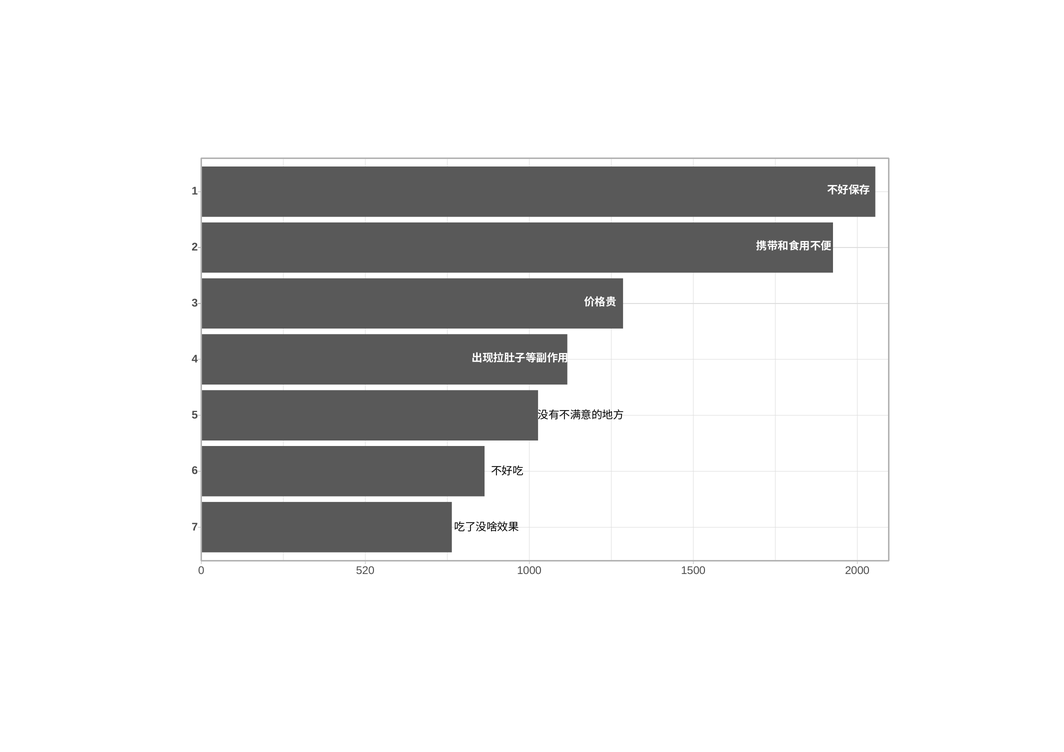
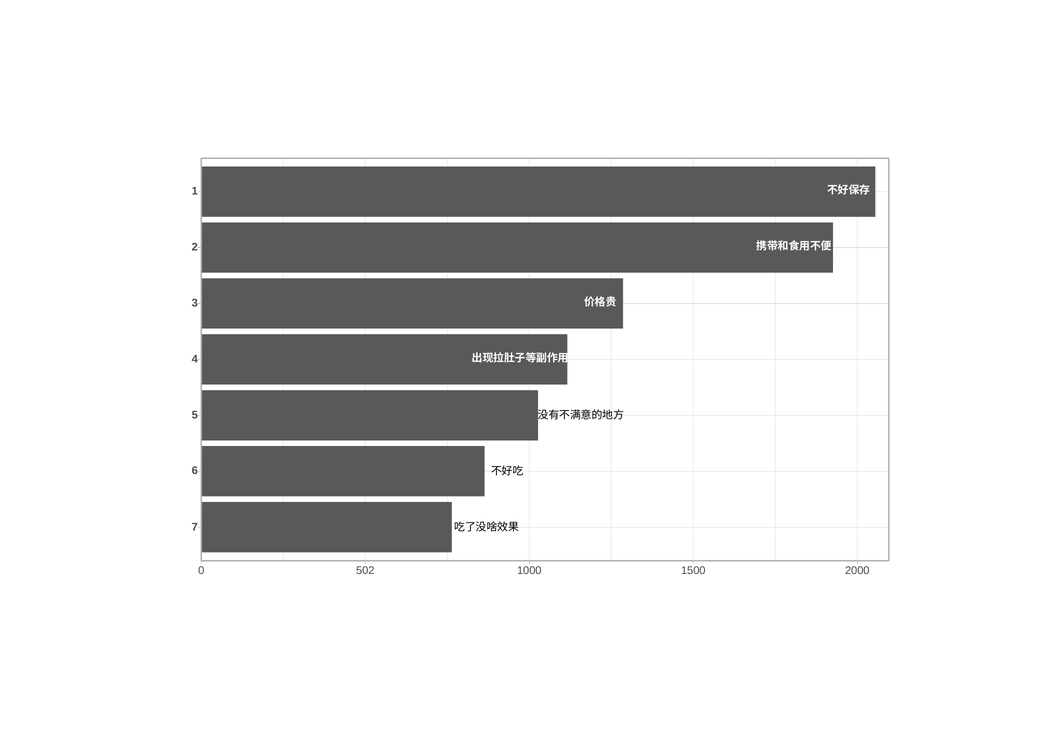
520: 520 -> 502 (365, 571)
